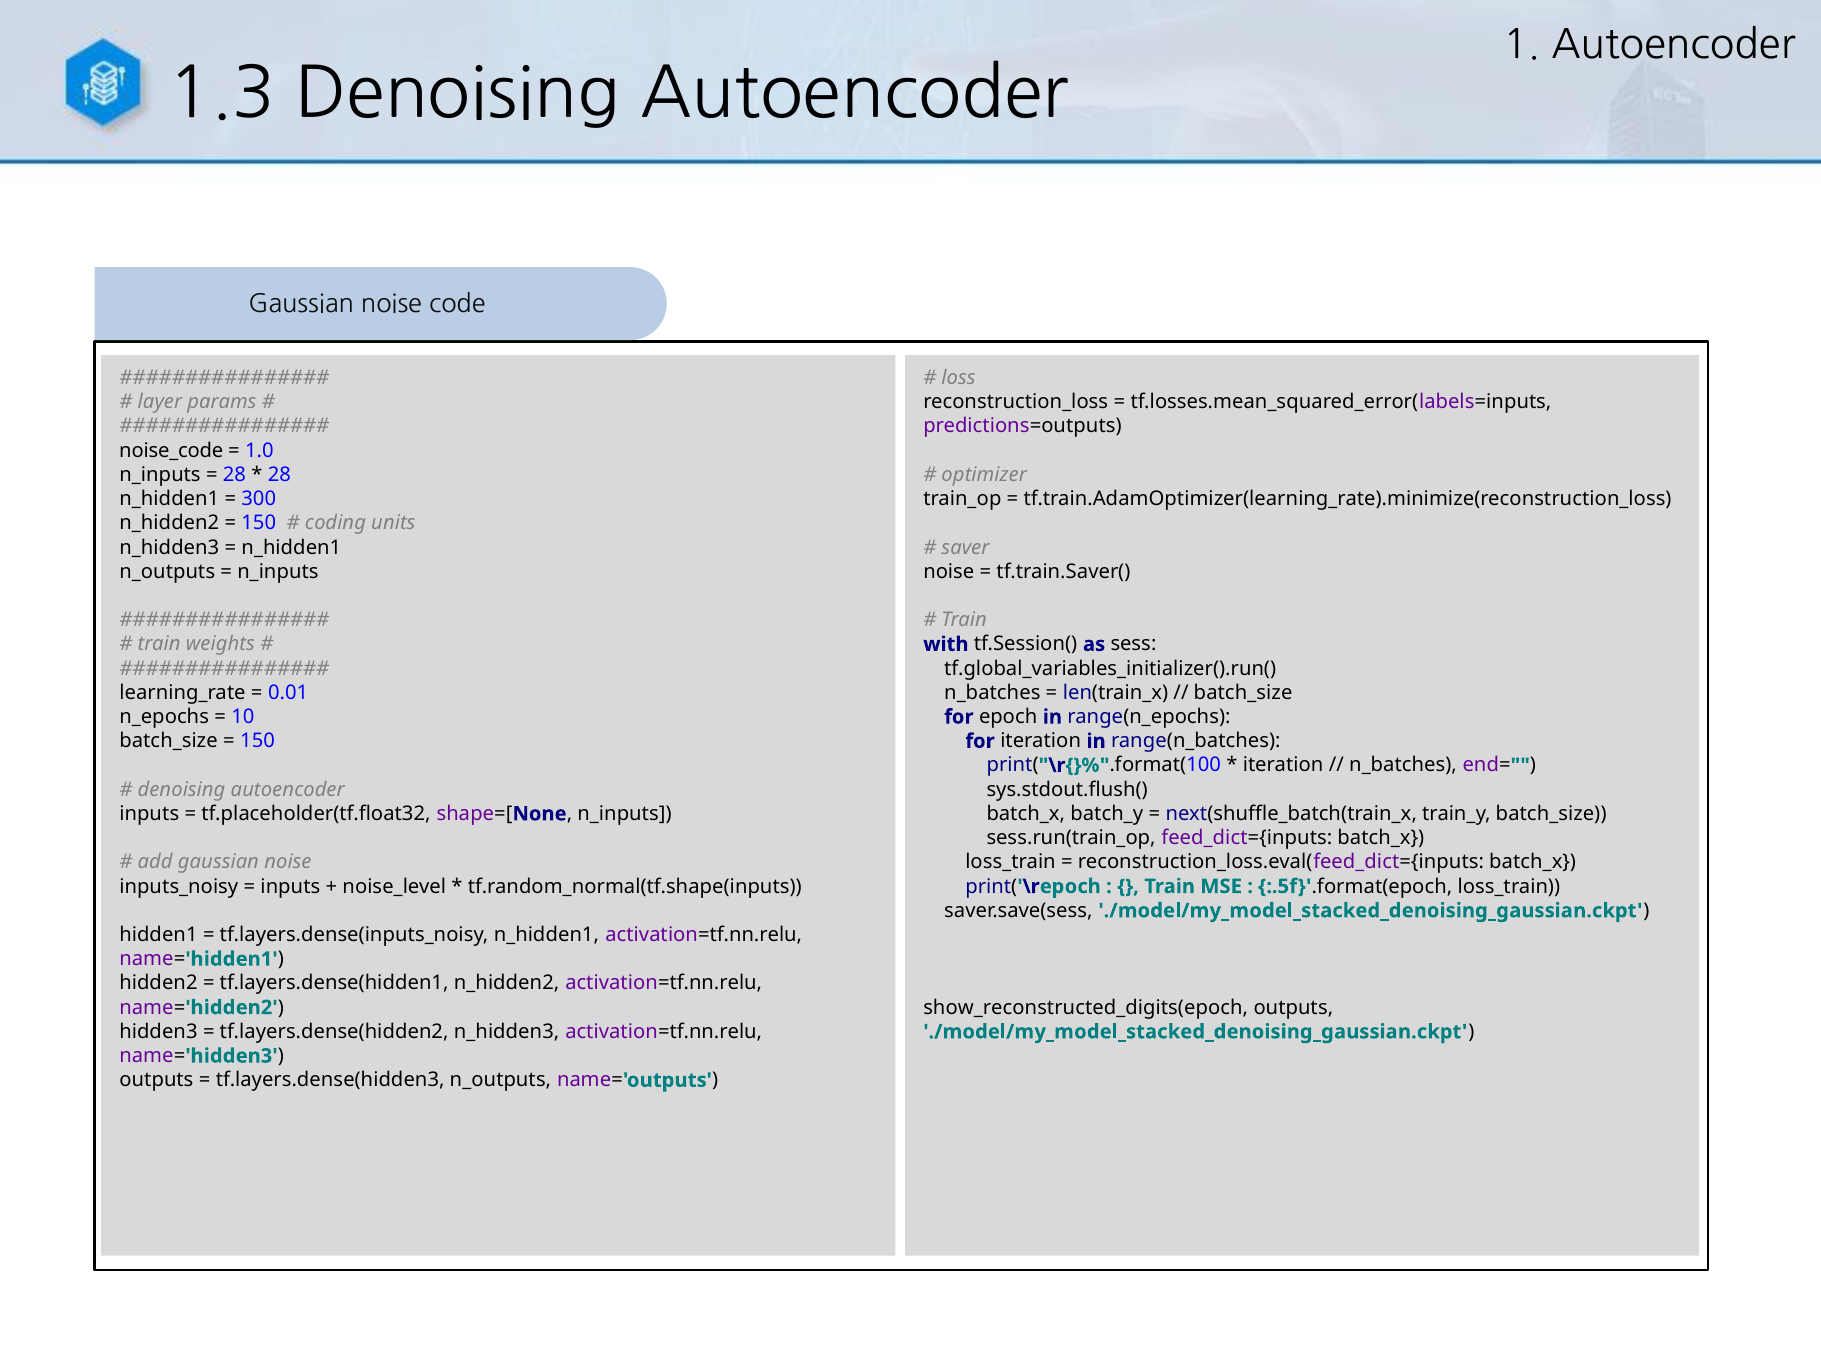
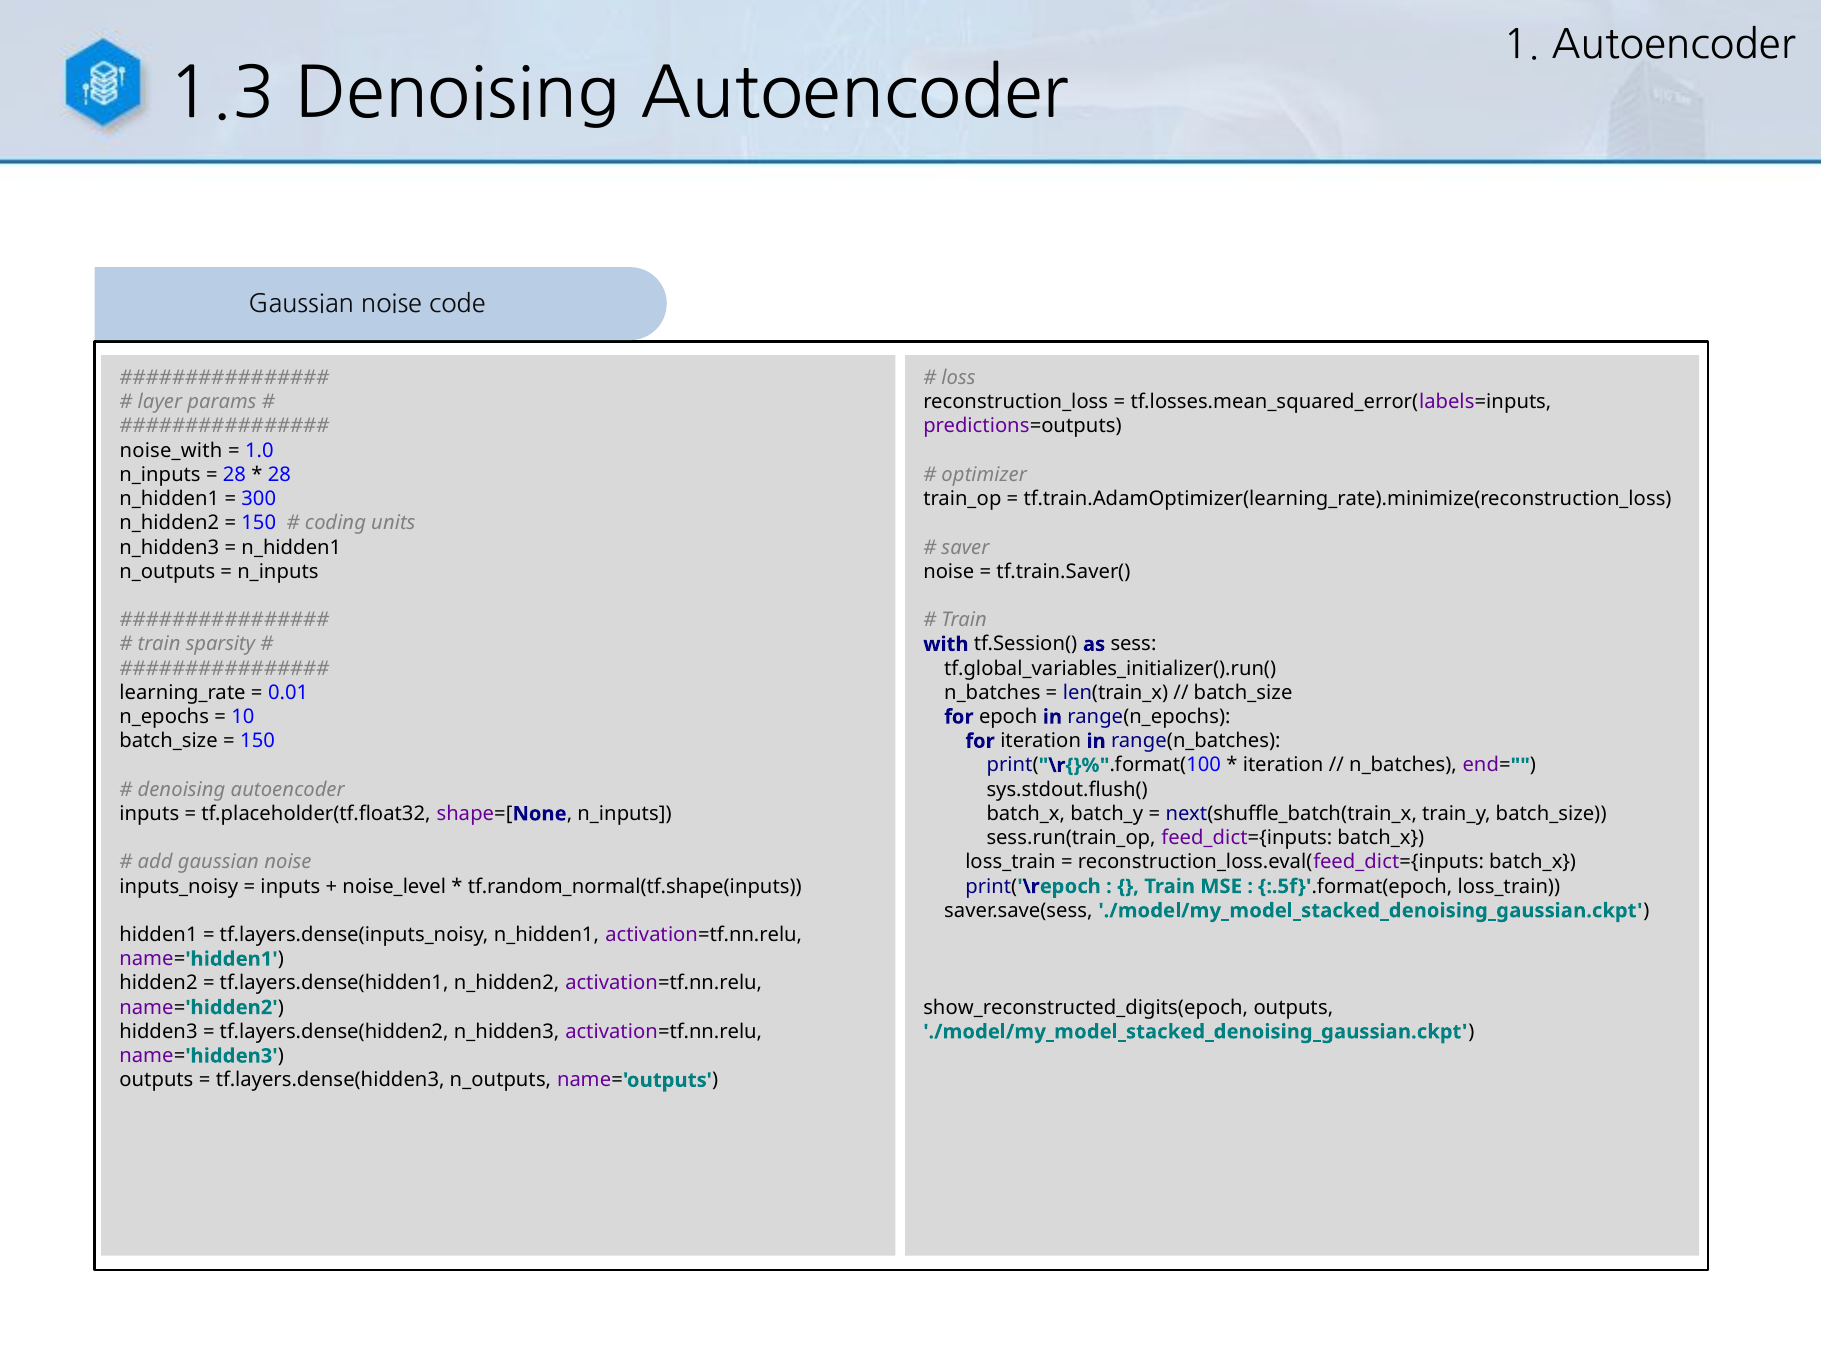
noise_code: noise_code -> noise_with (171, 451)
weights: weights -> sparsity (220, 645)
